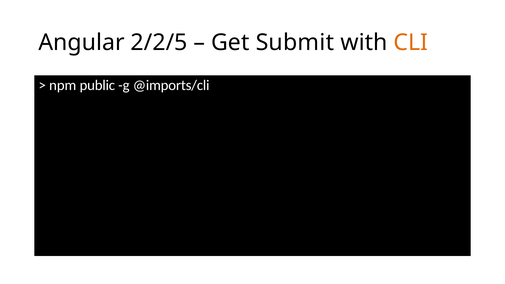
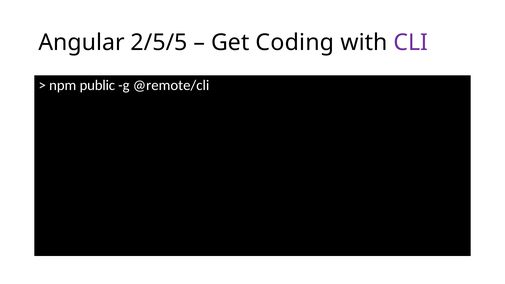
2/2/5: 2/2/5 -> 2/5/5 (159, 42)
Submit: Submit -> Coding (295, 42)
CLI colour: orange -> purple (411, 42)
@imports/cli: @imports/cli -> @remote/cli (171, 85)
